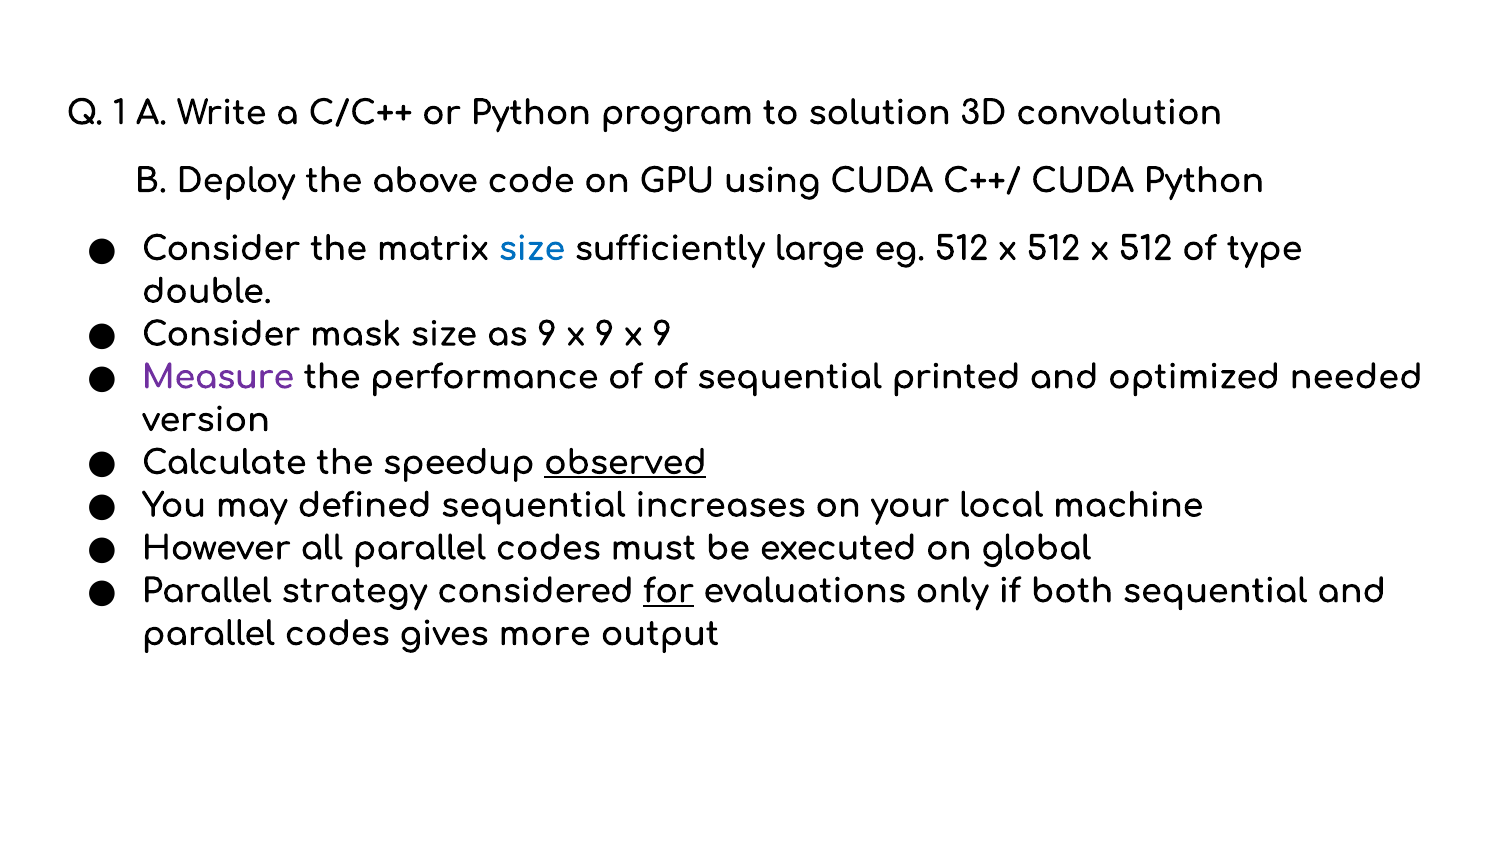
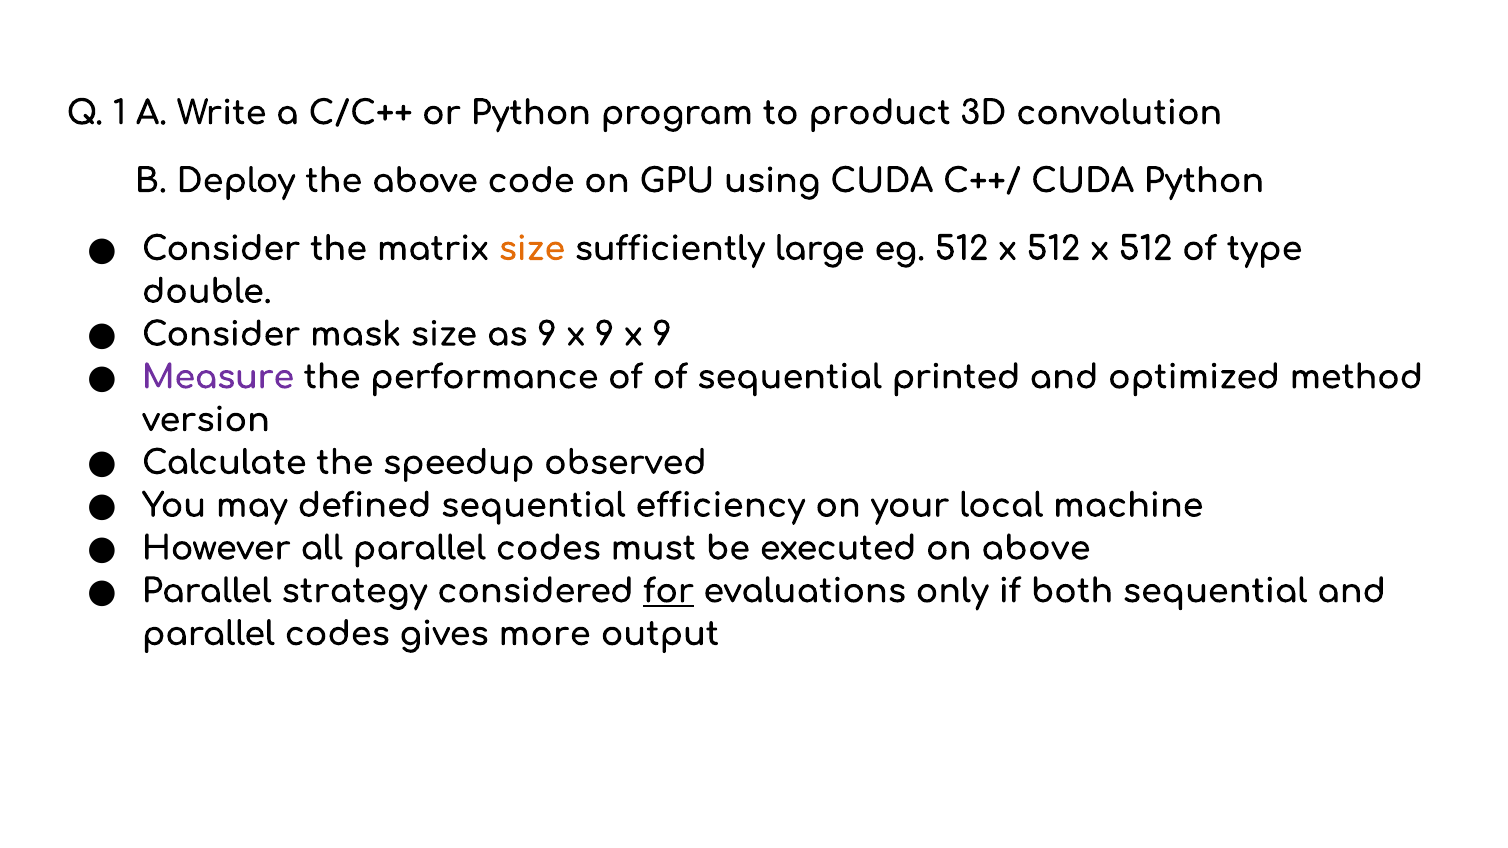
solution: solution -> product (880, 113)
size colour: blue -> orange (532, 249)
needed: needed -> method (1356, 378)
observed underline: present -> none (625, 463)
increases: increases -> efficiency (720, 506)
on global: global -> above (1036, 549)
